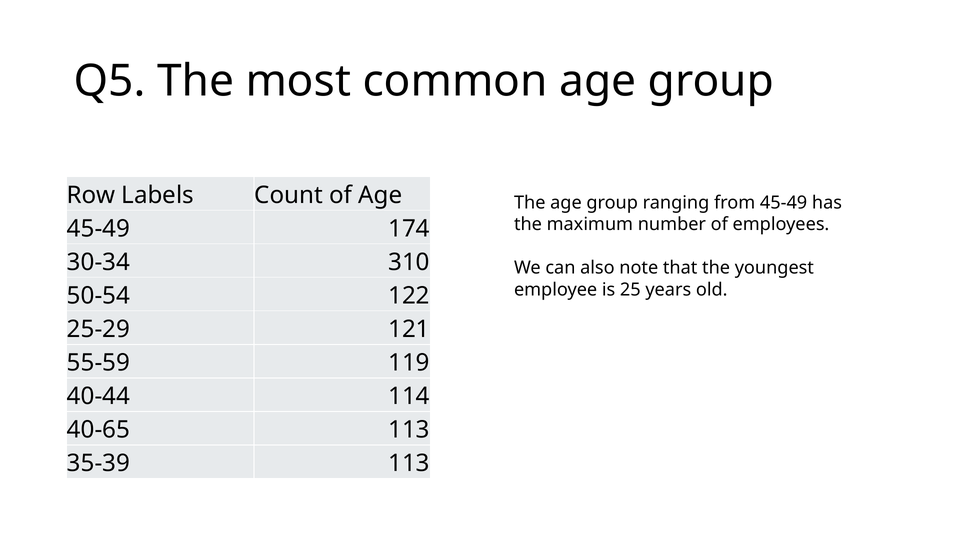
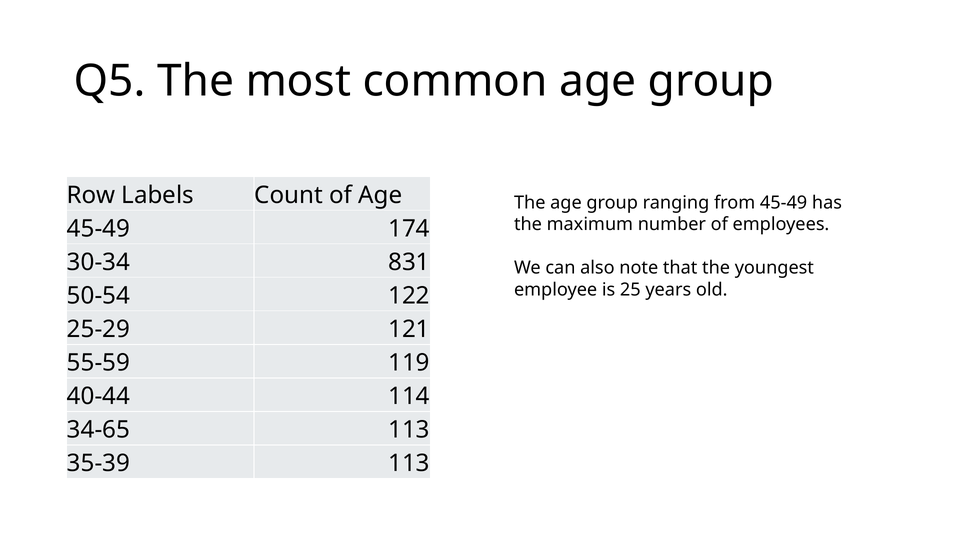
310: 310 -> 831 (409, 262)
40-65: 40-65 -> 34-65 (98, 430)
